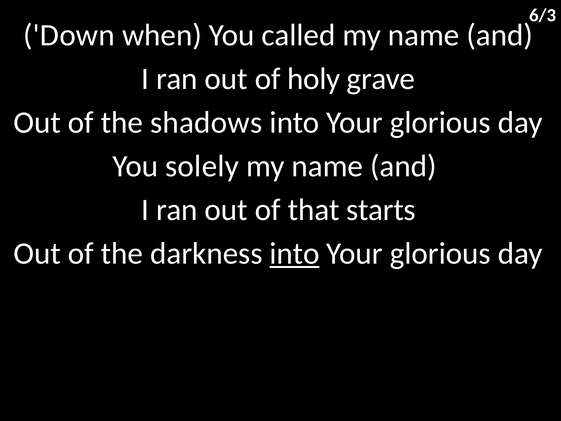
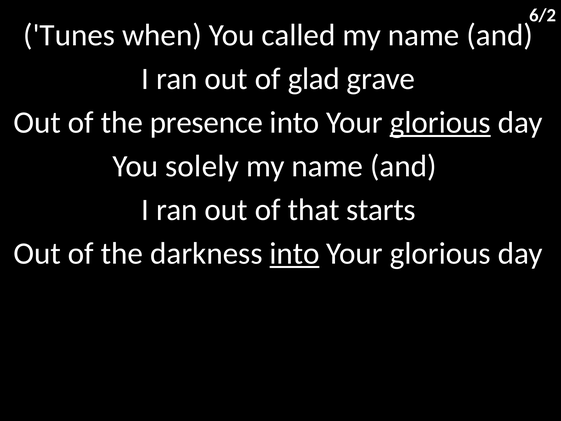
6/3: 6/3 -> 6/2 (543, 15)
Down: Down -> Tunes (69, 35)
holy: holy -> glad (314, 79)
shadows: shadows -> presence (206, 123)
glorious underline: none -> present (440, 123)
